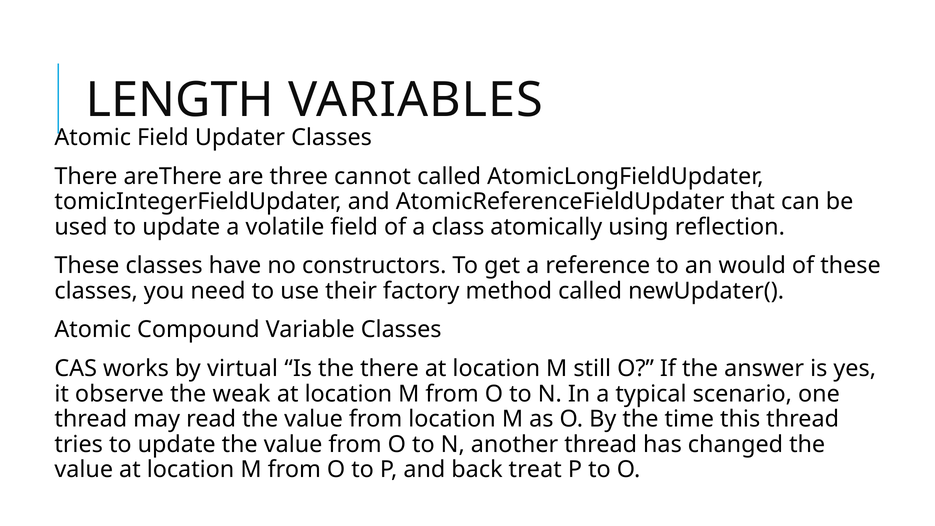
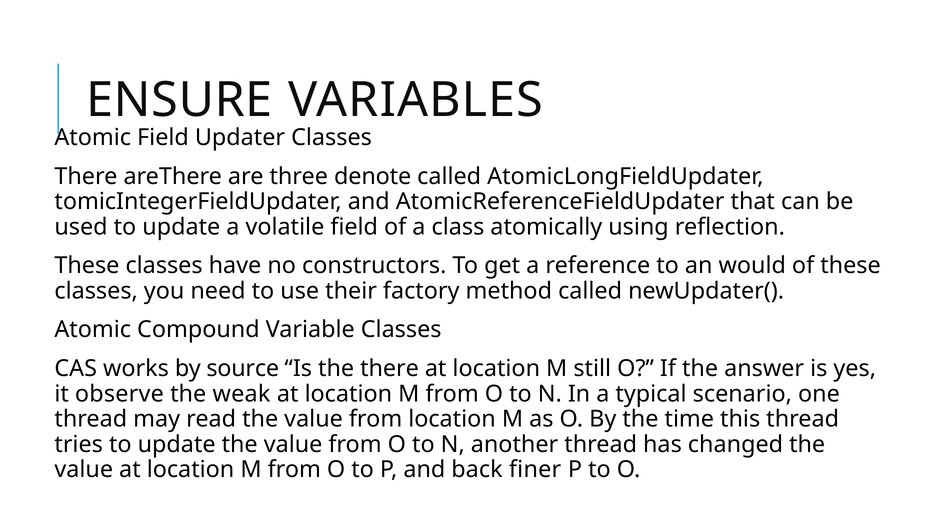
LENGTH: LENGTH -> ENSURE (179, 100)
cannot: cannot -> denote (373, 176)
virtual: virtual -> source (243, 369)
treat: treat -> finer (535, 470)
